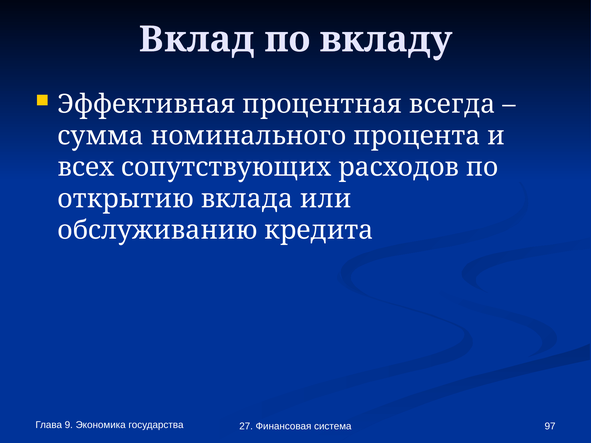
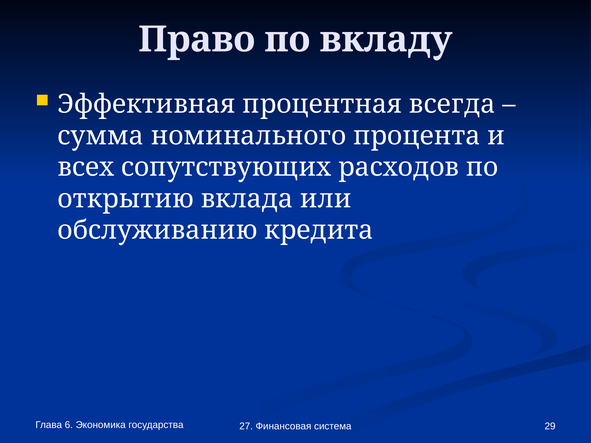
Вклад: Вклад -> Право (197, 39)
9: 9 -> 6 (69, 425)
97: 97 -> 29 (550, 426)
